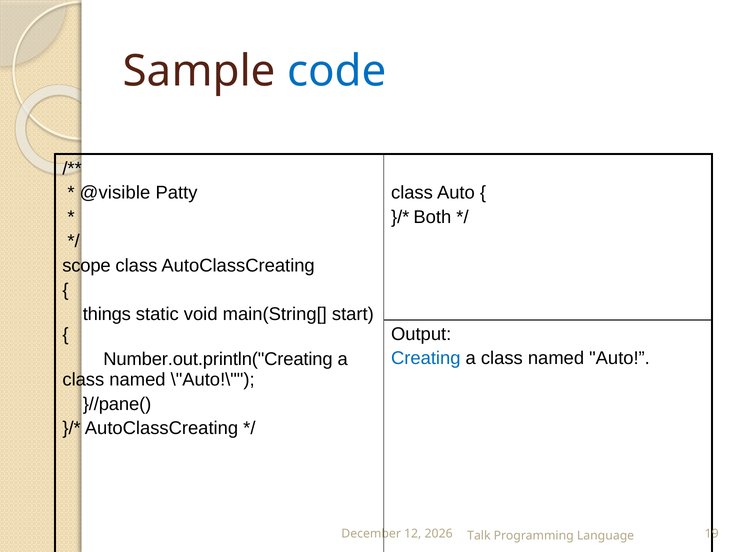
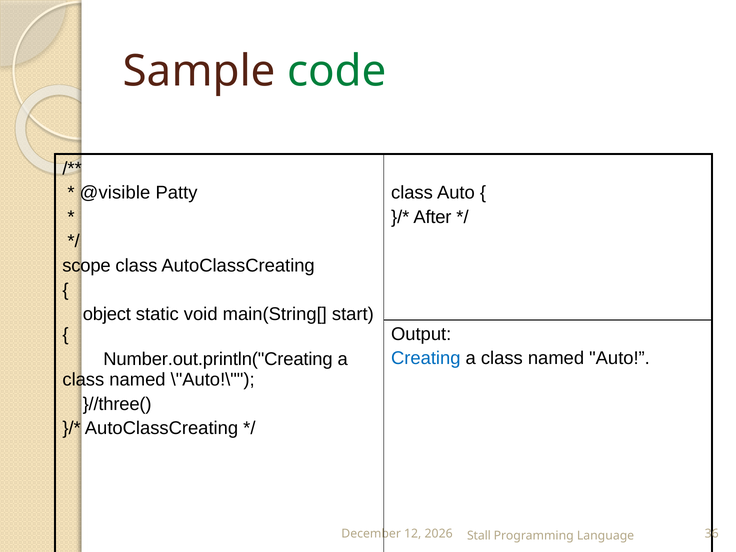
code colour: blue -> green (337, 71)
Both: Both -> After (432, 217)
things: things -> object (107, 314)
}//pane(: }//pane( -> }//three( (117, 404)
Talk: Talk -> Stall (479, 536)
19: 19 -> 36 (712, 534)
